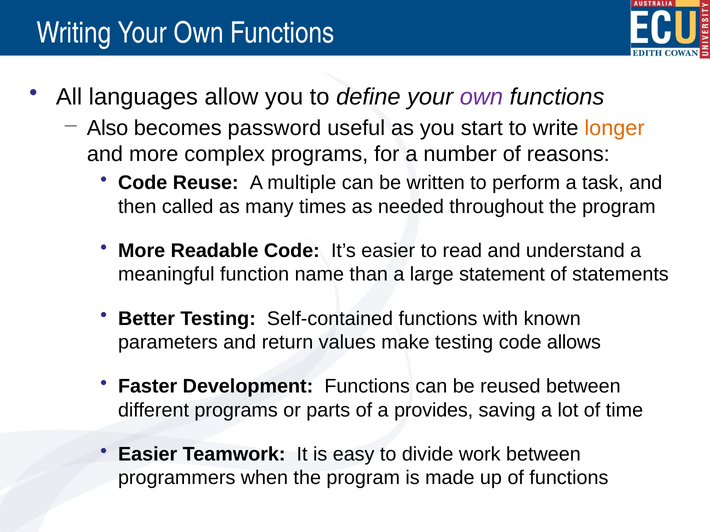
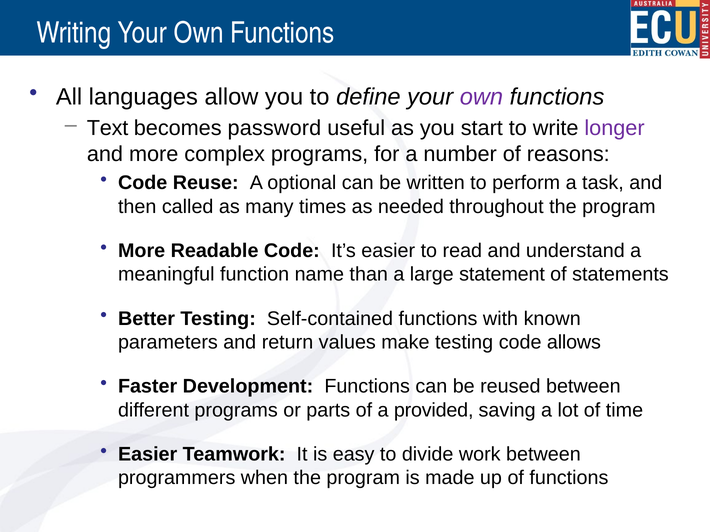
Also: Also -> Text (108, 128)
longer colour: orange -> purple (615, 128)
multiple: multiple -> optional (302, 183)
provides: provides -> provided (434, 410)
